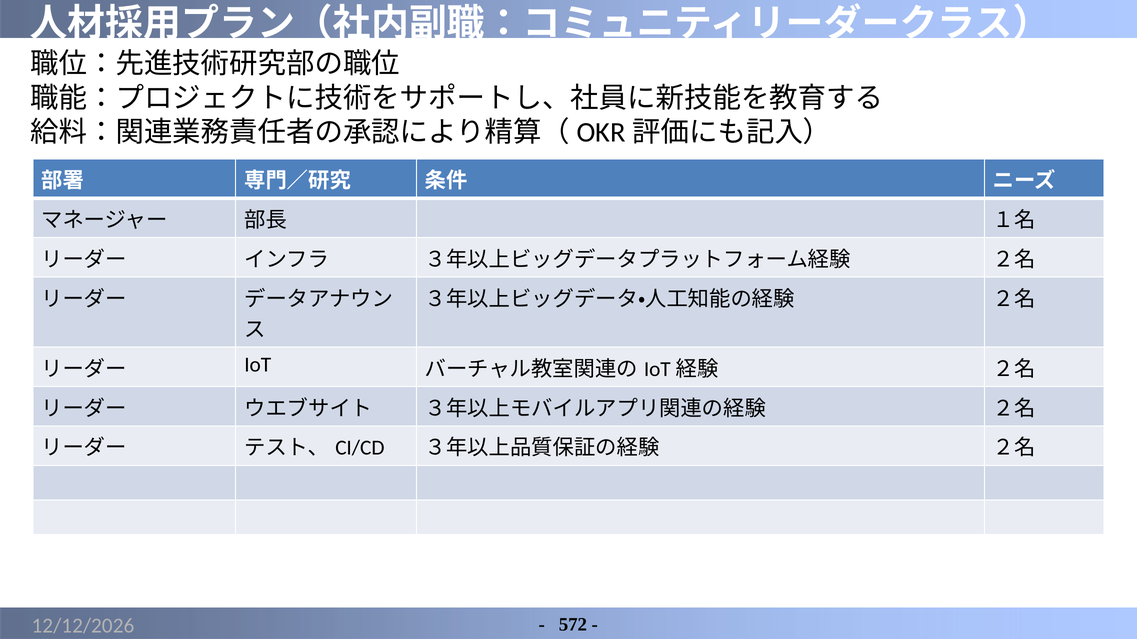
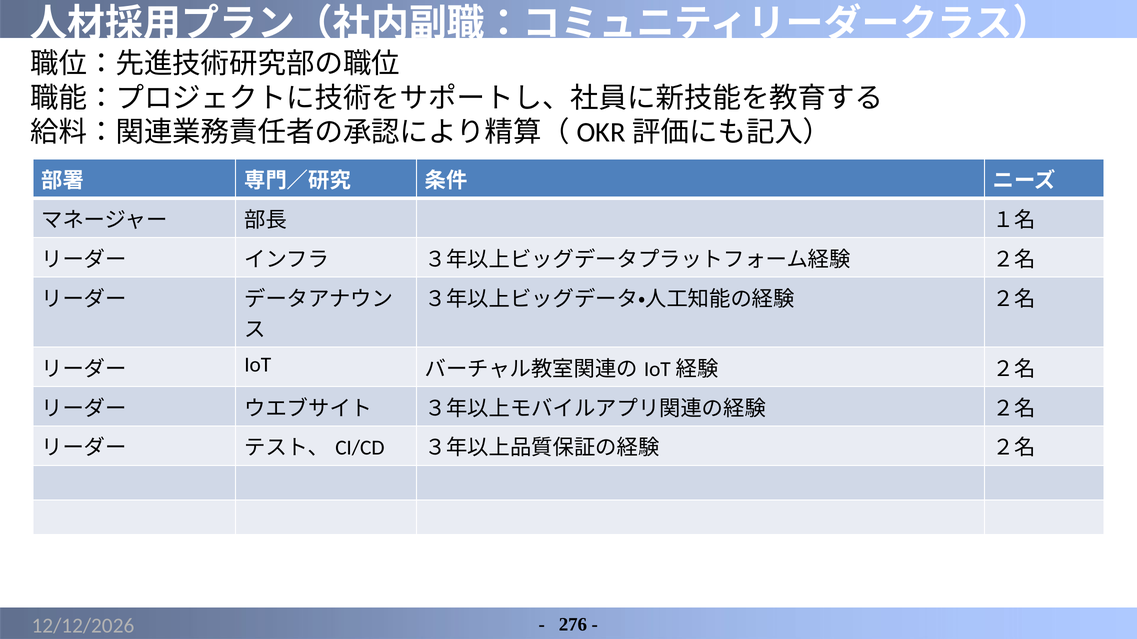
572: 572 -> 276 (573, 625)
